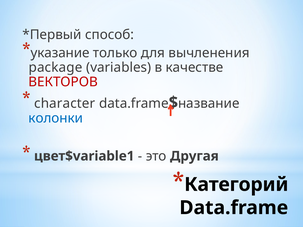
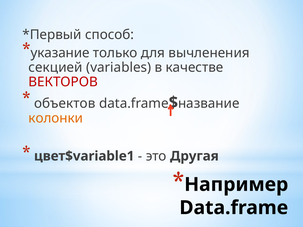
package: package -> секцией (56, 67)
character: character -> объектов (65, 104)
колонки colour: blue -> orange (56, 118)
Категорий: Категорий -> Например (236, 185)
